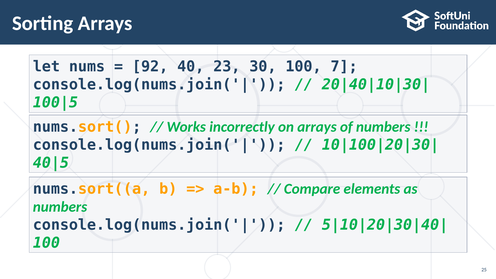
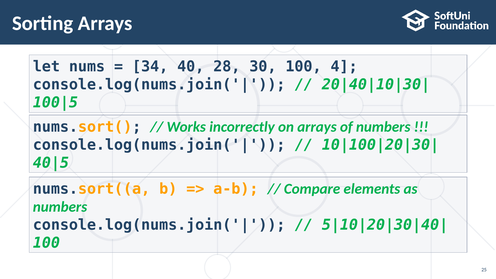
92: 92 -> 34 (150, 67)
23: 23 -> 28 (227, 67)
7: 7 -> 4 (344, 67)
